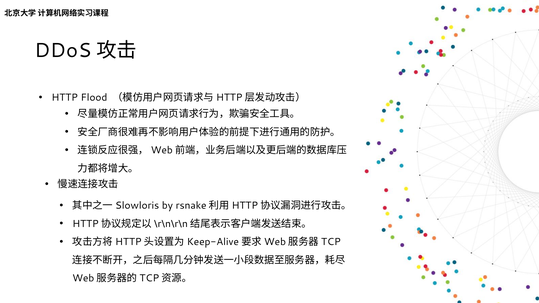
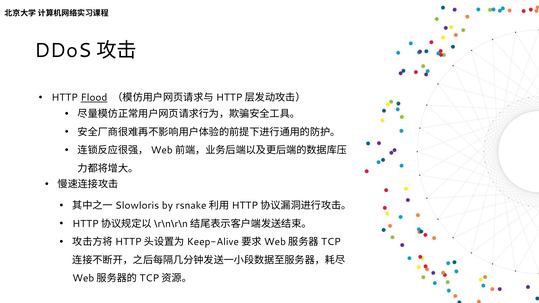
Flood underline: none -> present (94, 98)
